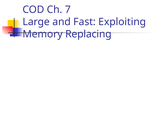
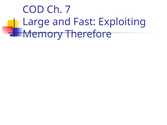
Replacing: Replacing -> Therefore (88, 34)
